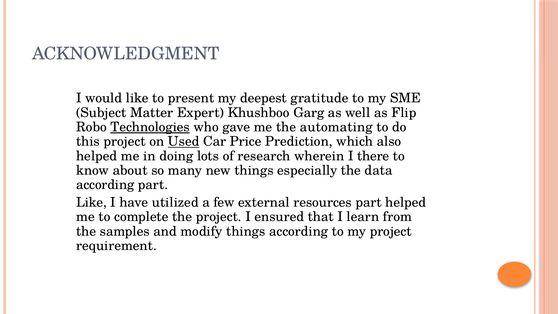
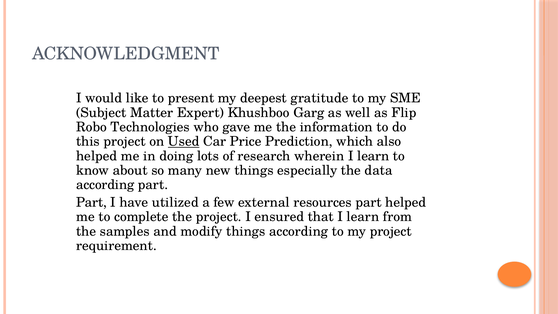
Technologies underline: present -> none (150, 127)
automating: automating -> information (336, 127)
wherein I there: there -> learn (373, 156)
Like: Like -> Part (91, 202)
